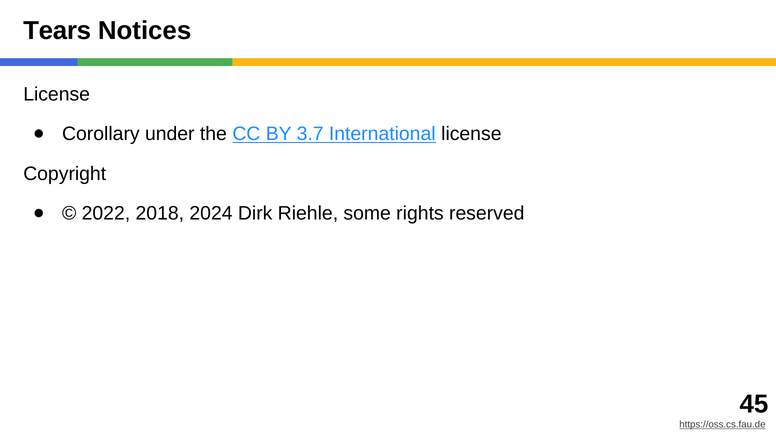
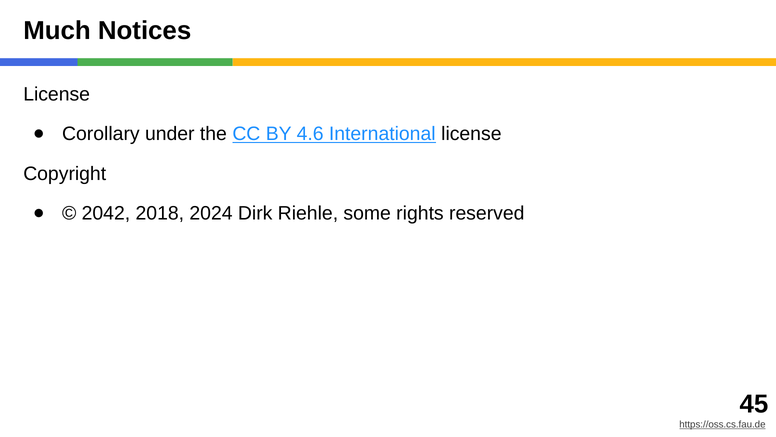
Tears: Tears -> Much (57, 31)
3.7: 3.7 -> 4.6 (310, 134)
2022: 2022 -> 2042 (106, 213)
